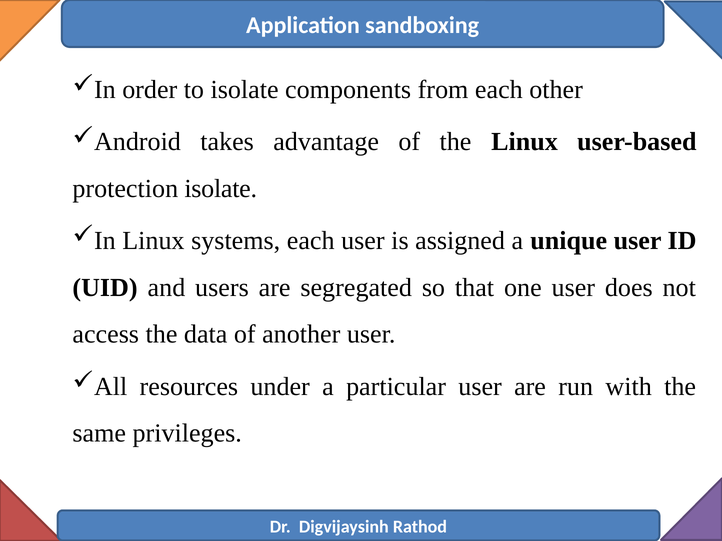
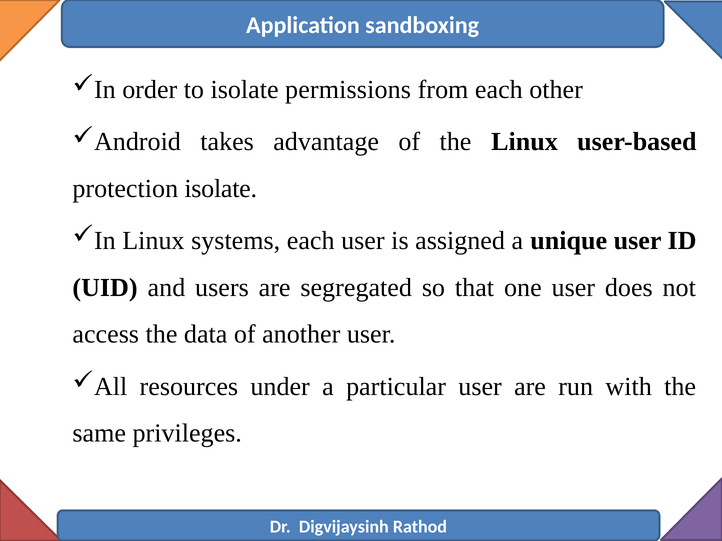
components: components -> permissions (348, 90)
